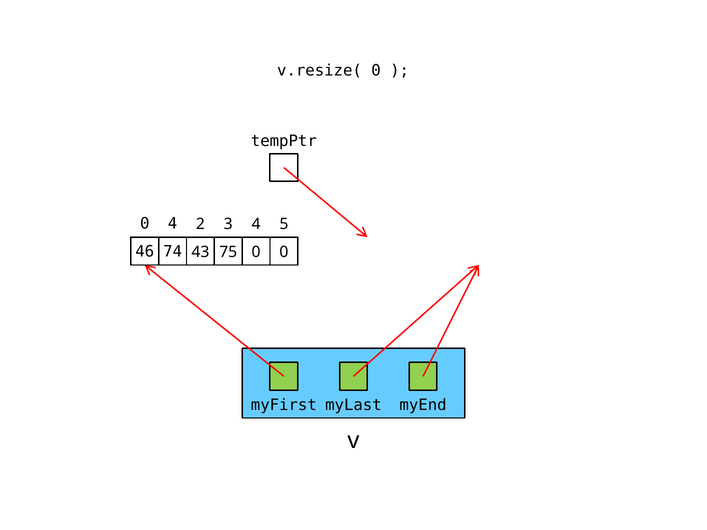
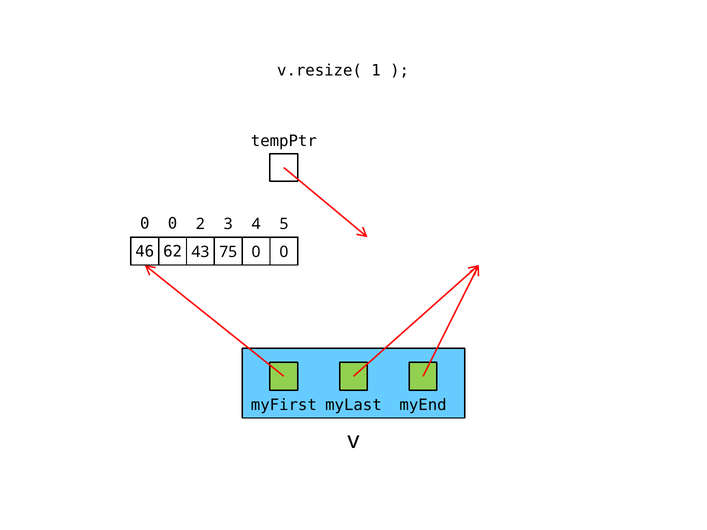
v.resize( 0: 0 -> 1 (376, 70)
4: 4 -> 0 (173, 224)
74: 74 -> 62 (173, 251)
